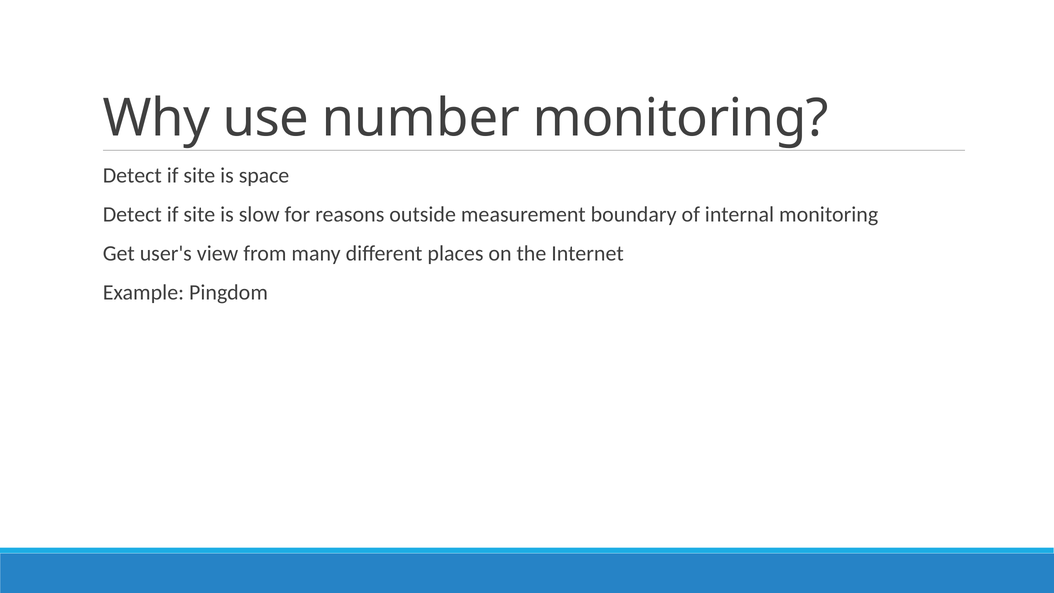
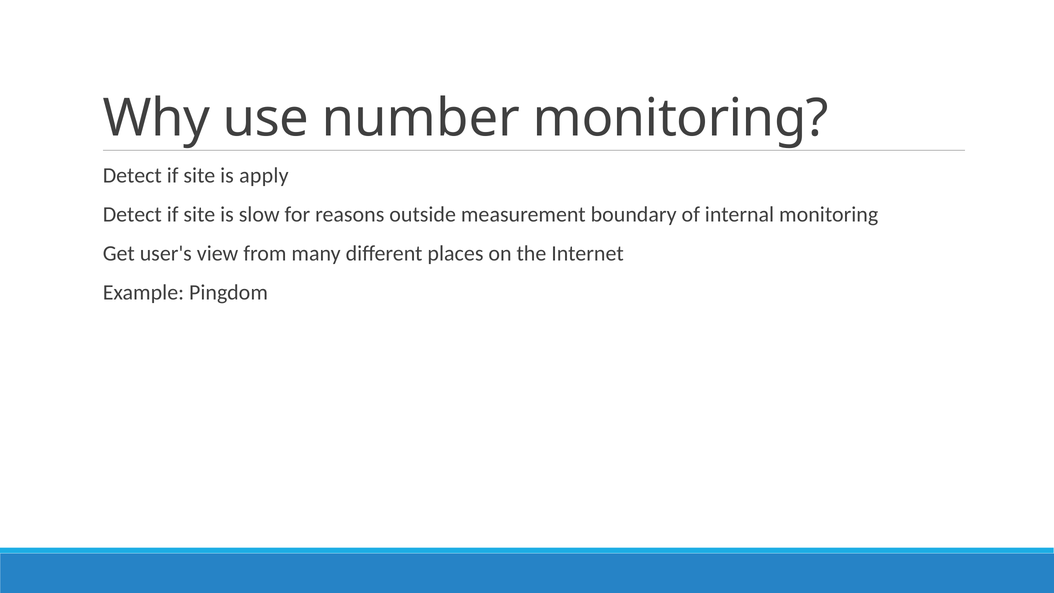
space: space -> apply (264, 175)
